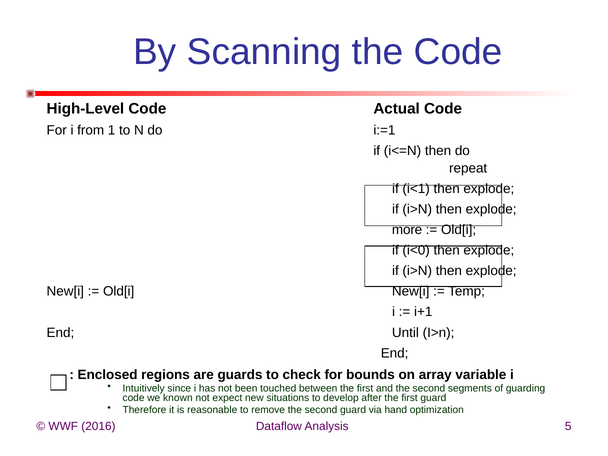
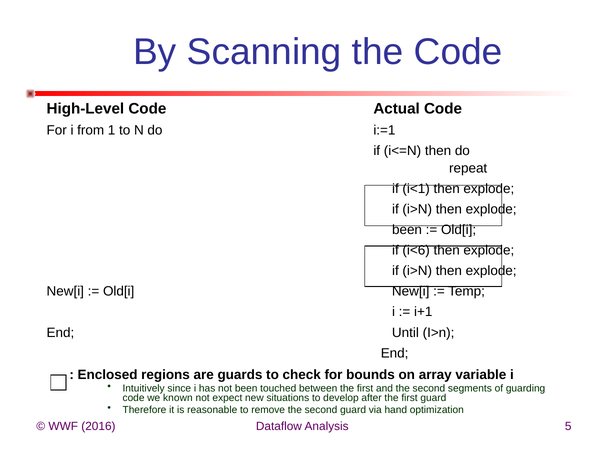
more: more -> been (407, 230)
i<0: i<0 -> i<6 (416, 250)
